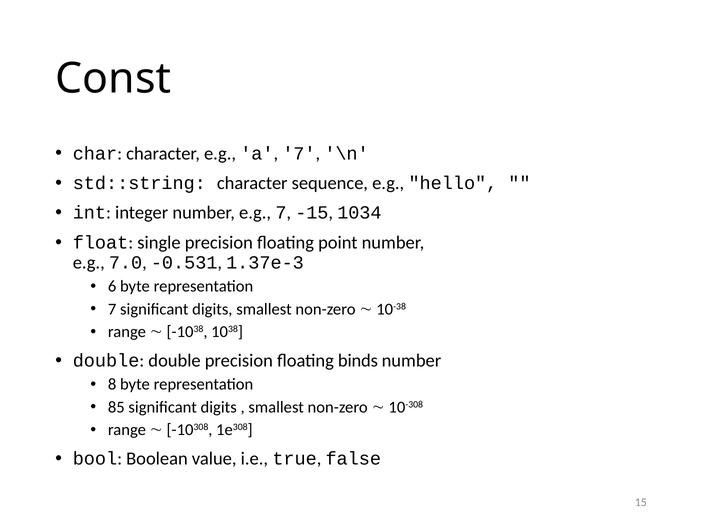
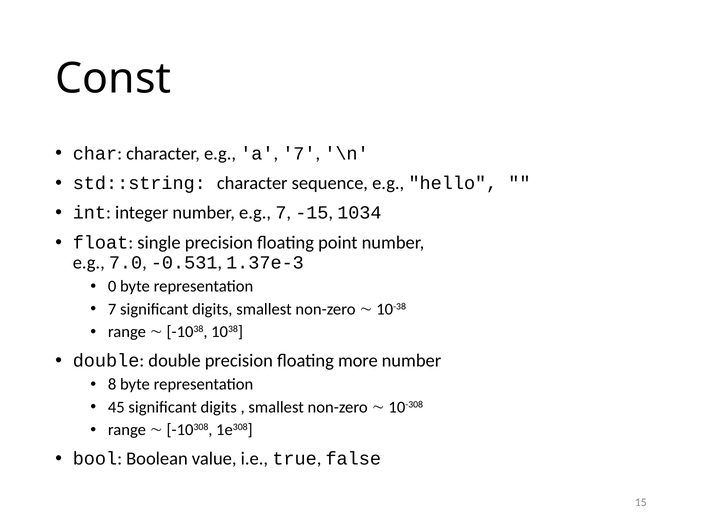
6: 6 -> 0 (112, 287)
binds: binds -> more (358, 361)
85: 85 -> 45 (116, 408)
